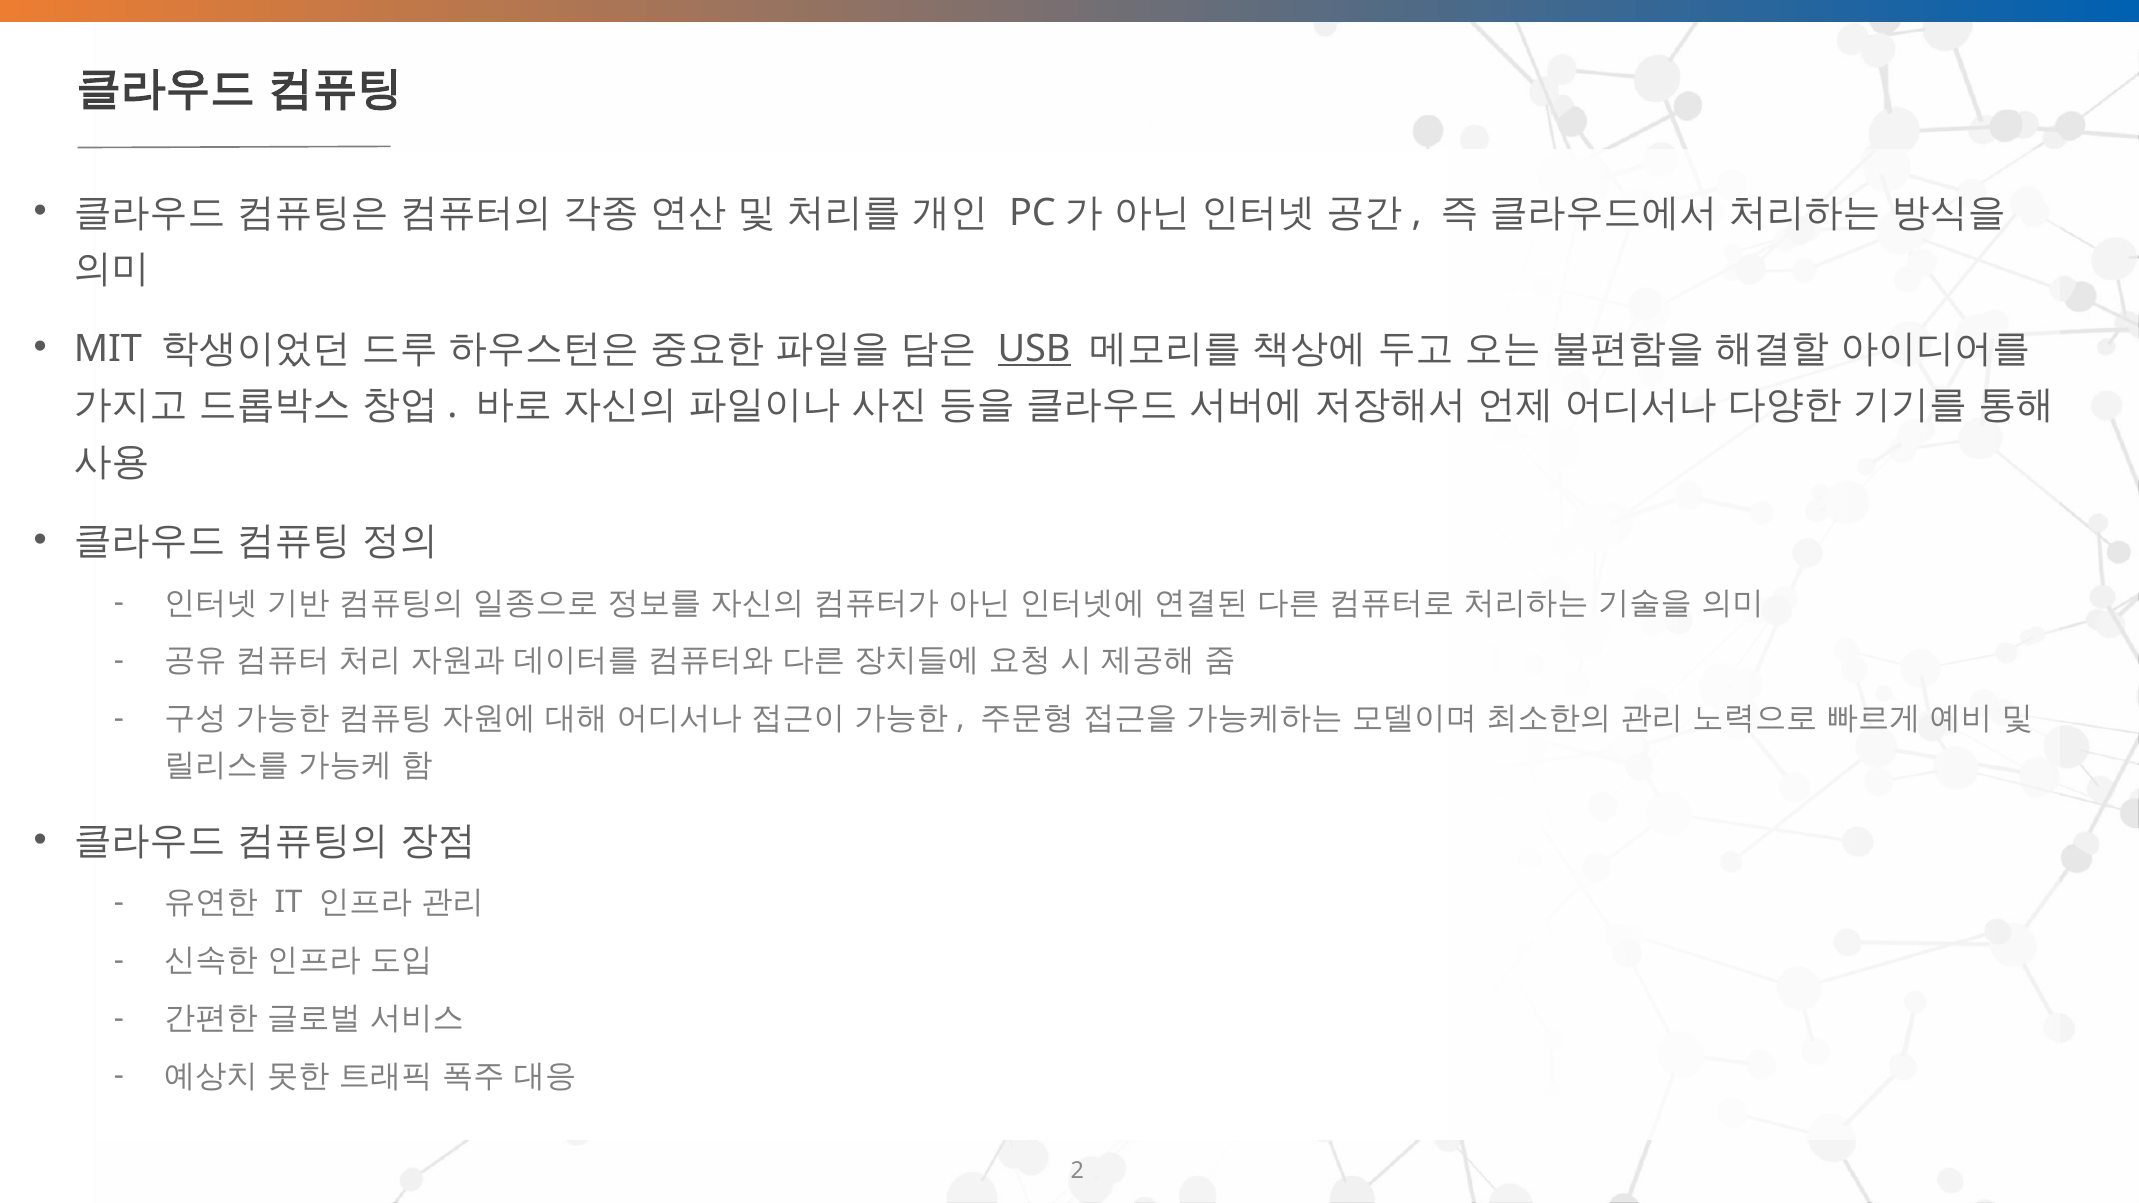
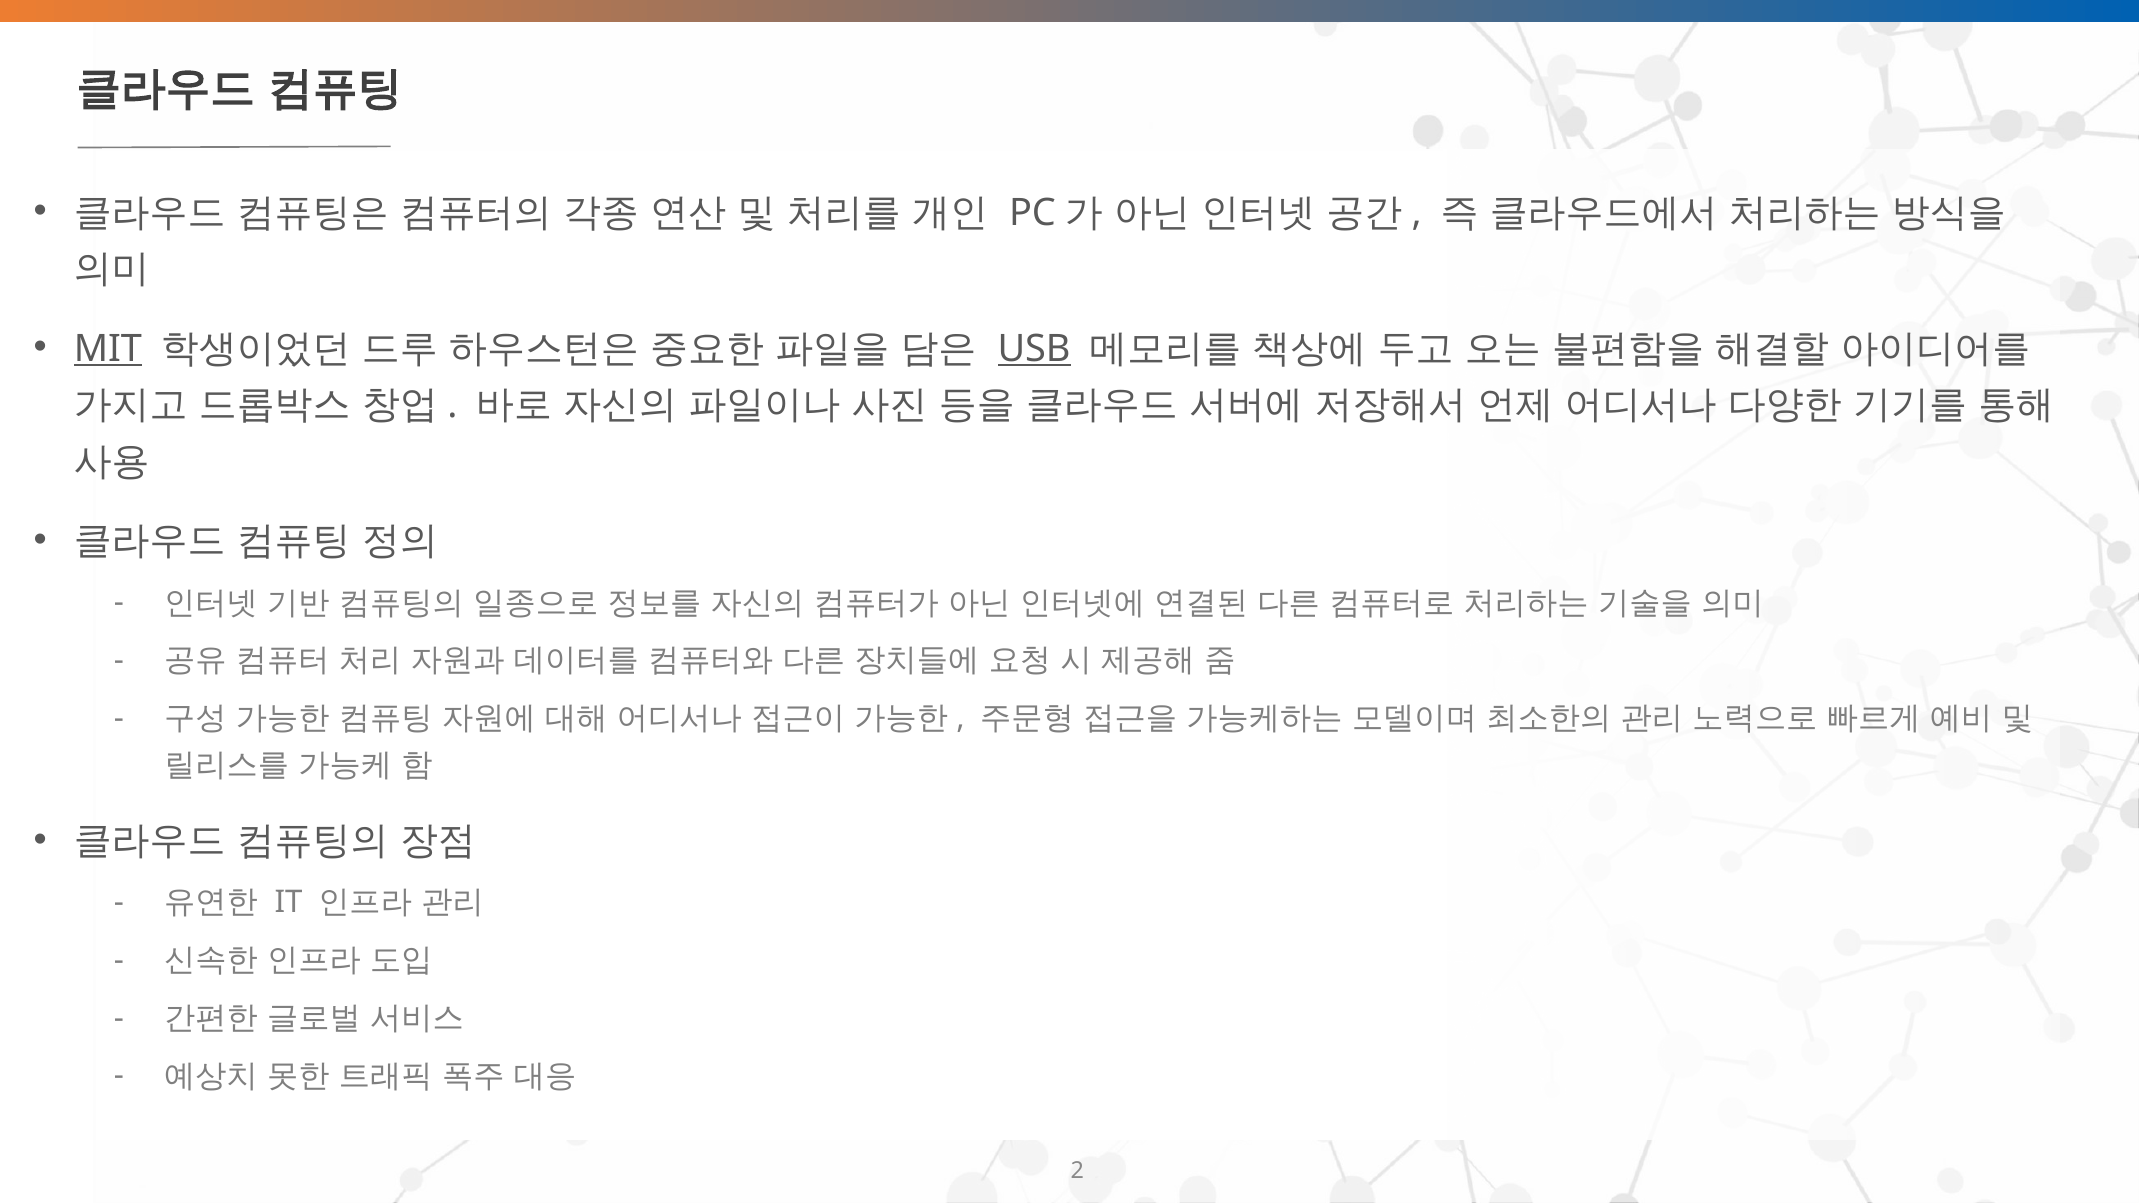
MIT underline: none -> present (108, 349)
